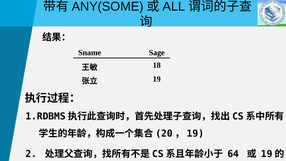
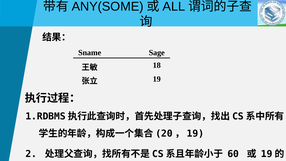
64: 64 -> 60 (233, 154)
